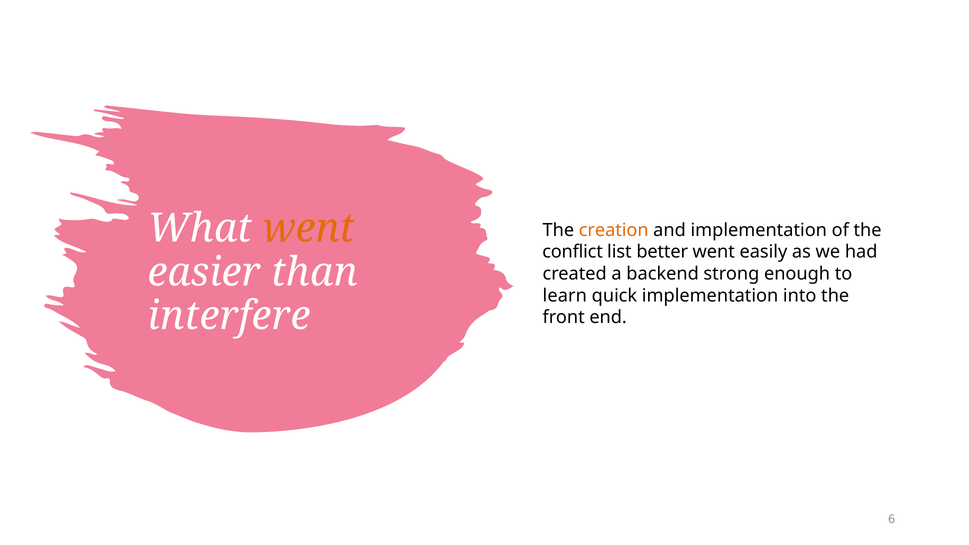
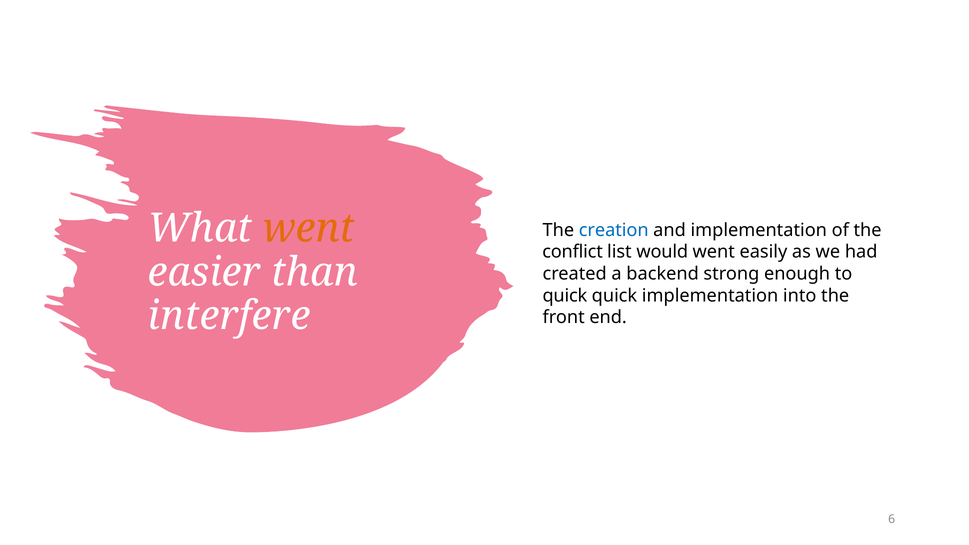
creation colour: orange -> blue (614, 230)
better: better -> would (662, 252)
learn: learn -> quick (565, 296)
